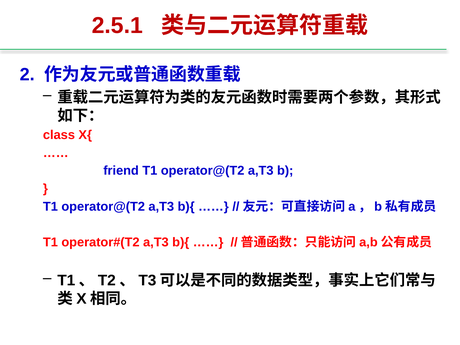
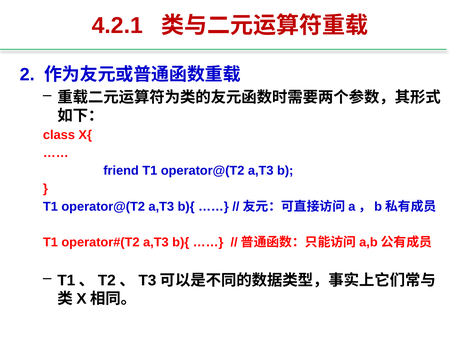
2.5.1: 2.5.1 -> 4.2.1 (117, 26)
